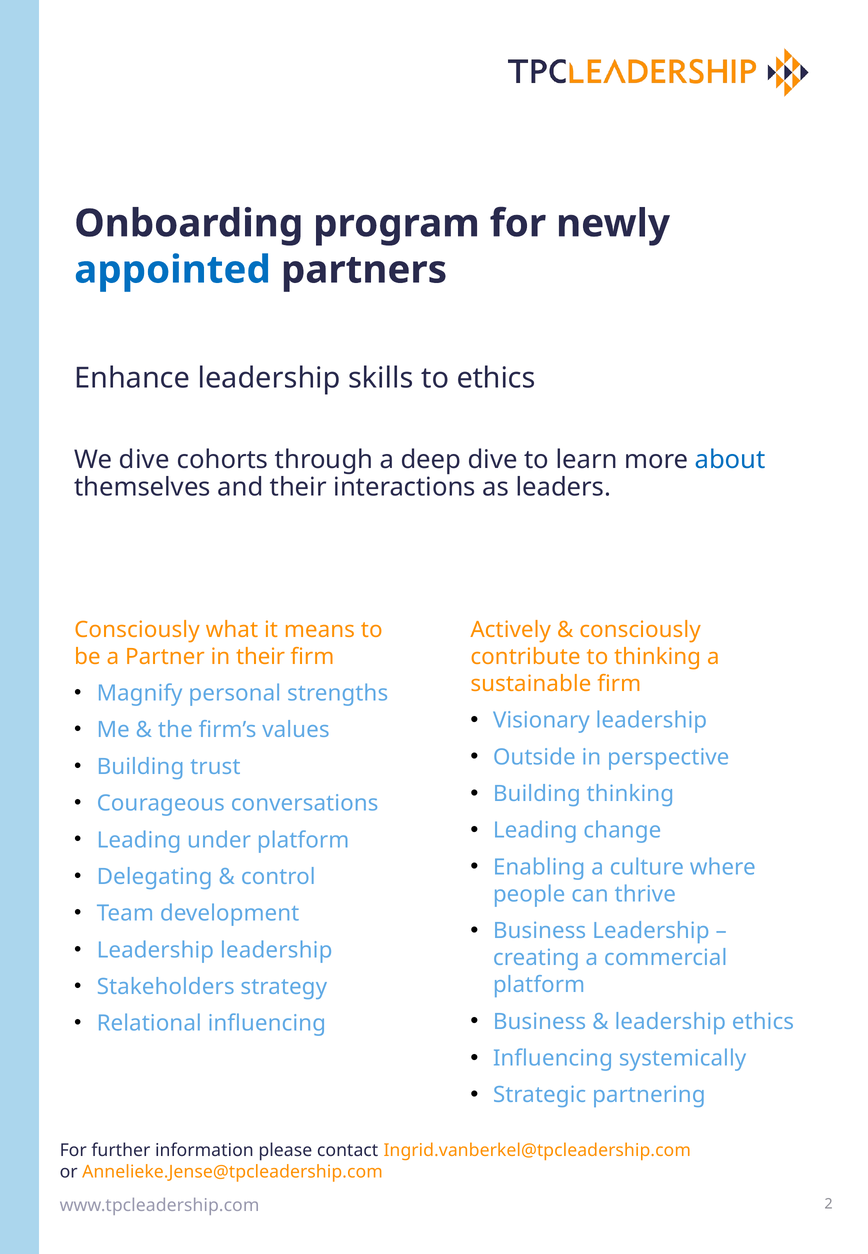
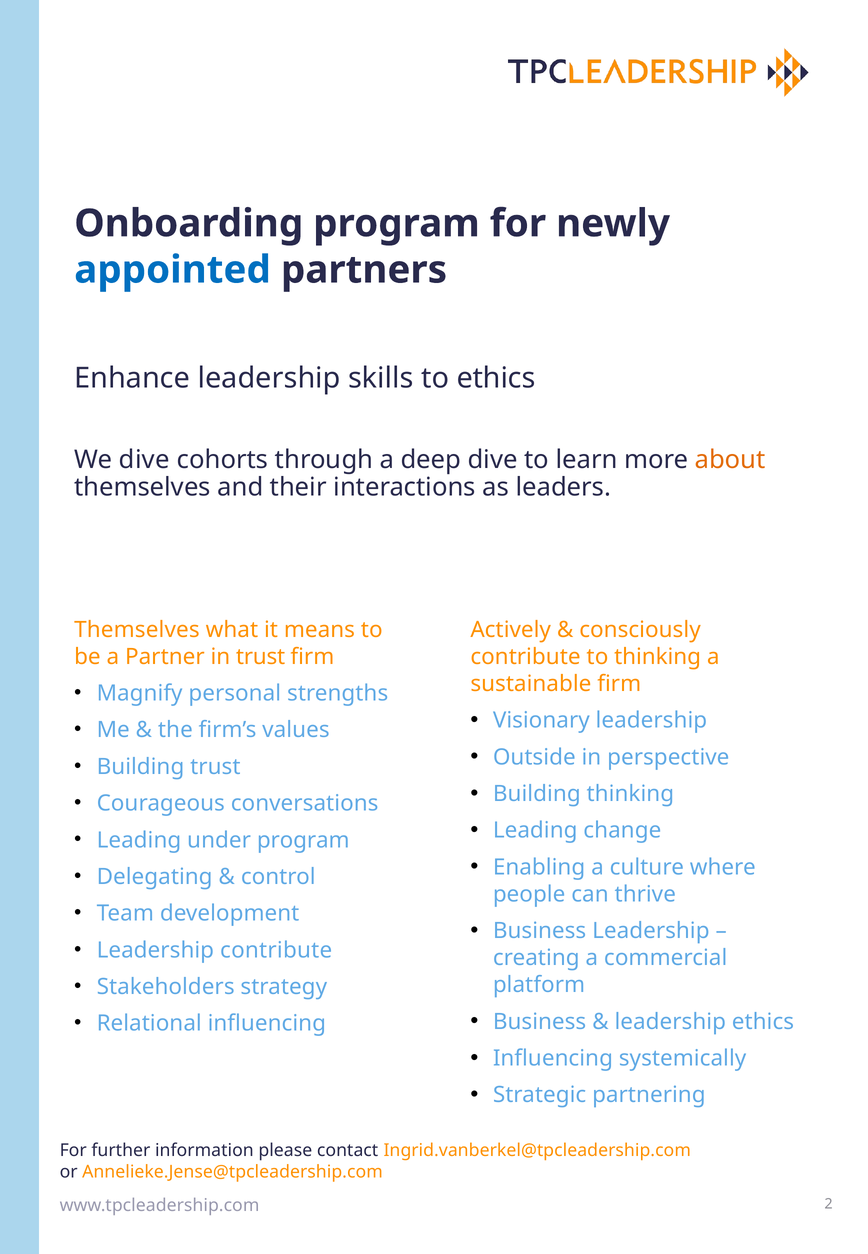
about colour: blue -> orange (730, 459)
Consciously: Consciously -> Themselves (137, 630)
in their: their -> trust (261, 657)
under platform: platform -> program (303, 840)
Leadership leadership: leadership -> contribute (276, 950)
